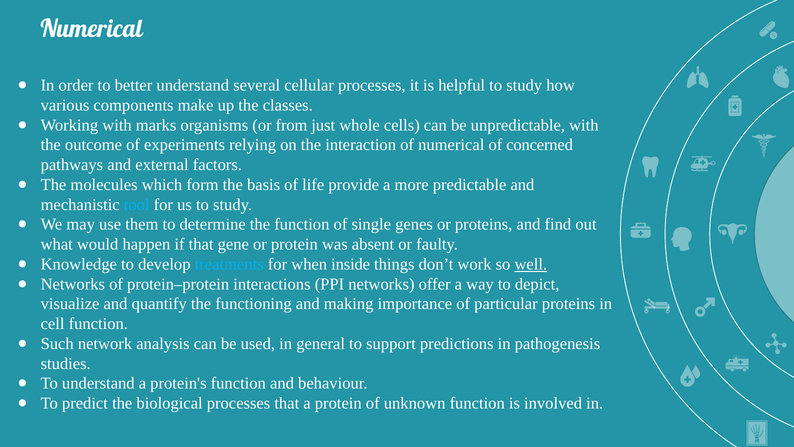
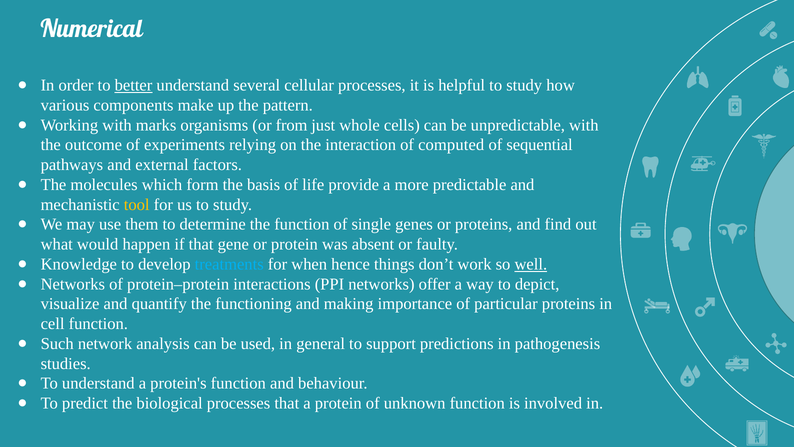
better underline: none -> present (134, 85)
classes: classes -> pattern (288, 105)
of numerical: numerical -> computed (451, 145)
concerned: concerned -> sequential (540, 145)
tool colour: light blue -> yellow (137, 204)
inside: inside -> hence (351, 264)
